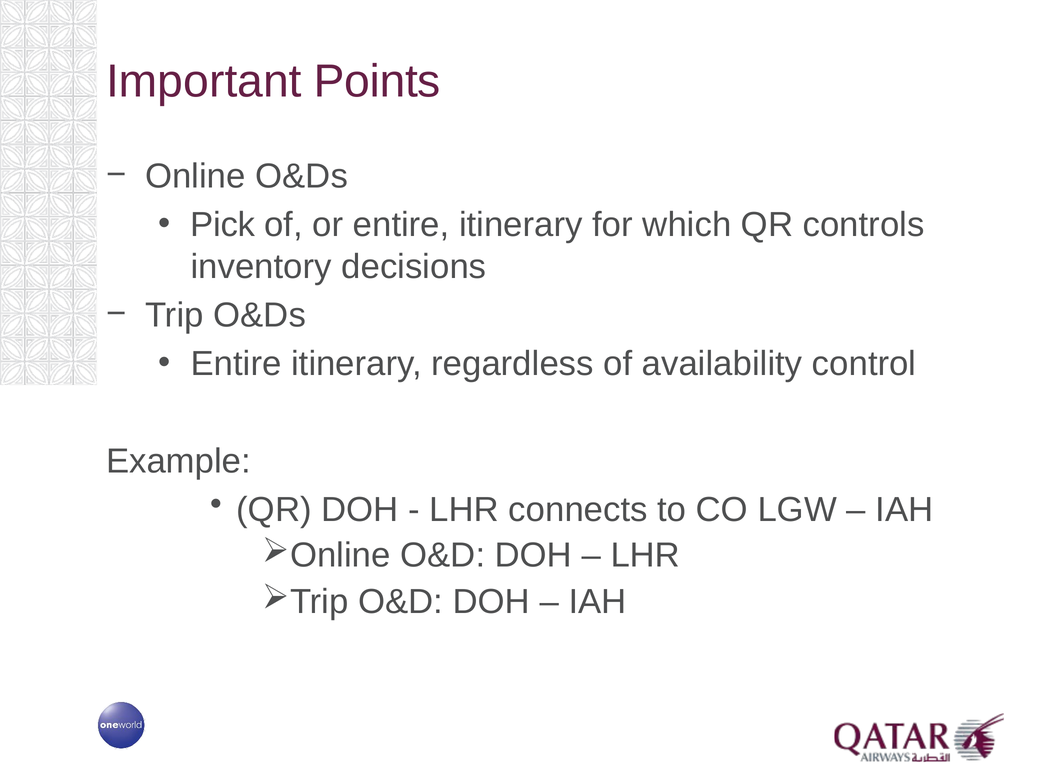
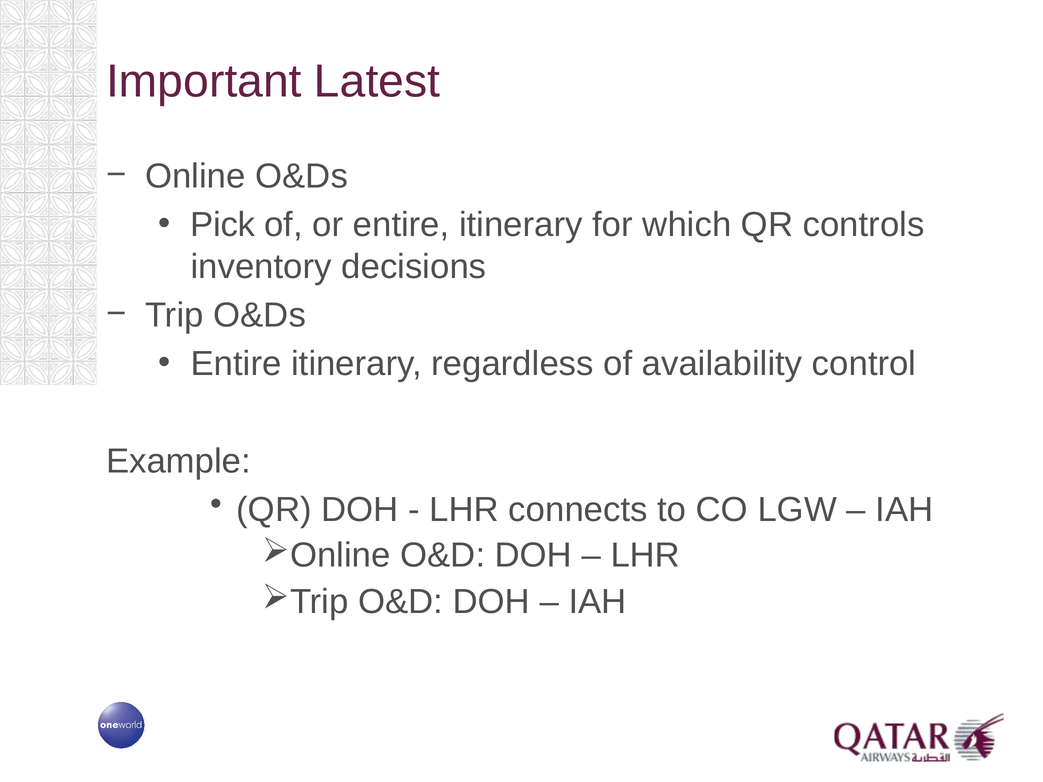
Points: Points -> Latest (377, 81)
